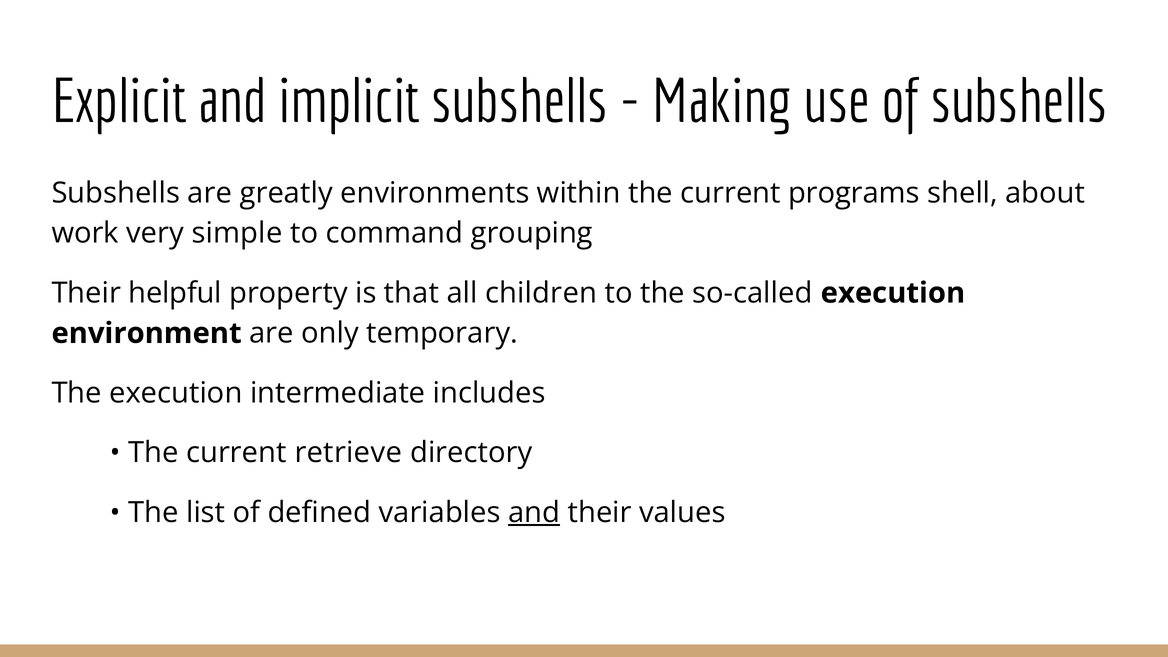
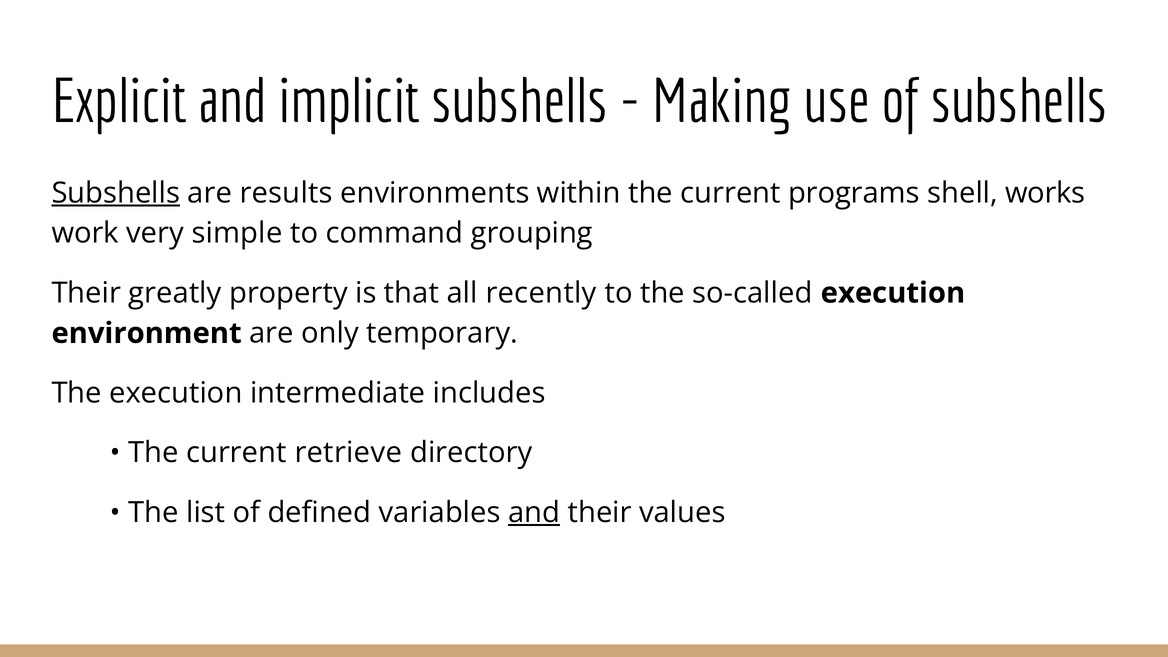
Subshells underline: none -> present (116, 193)
greatly: greatly -> results (286, 193)
about: about -> works (1045, 193)
helpful: helpful -> greatly (175, 293)
children: children -> recently (541, 293)
